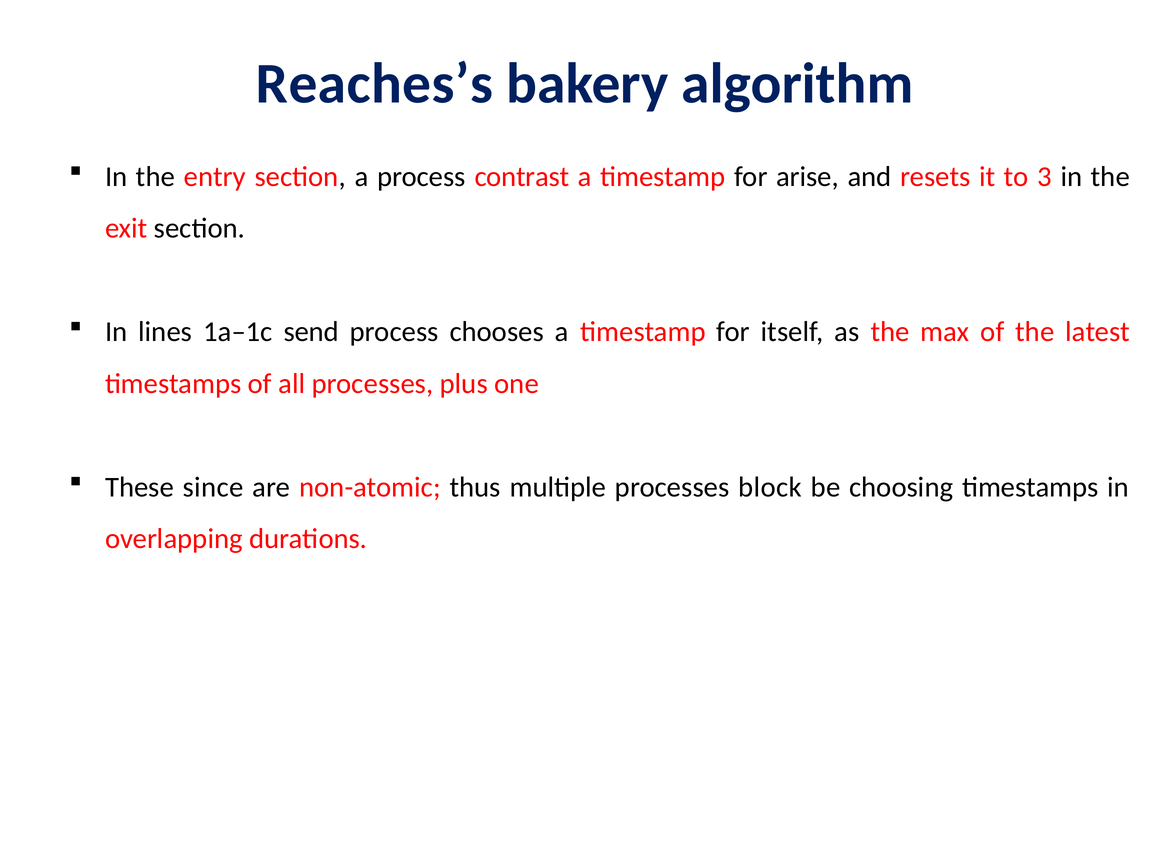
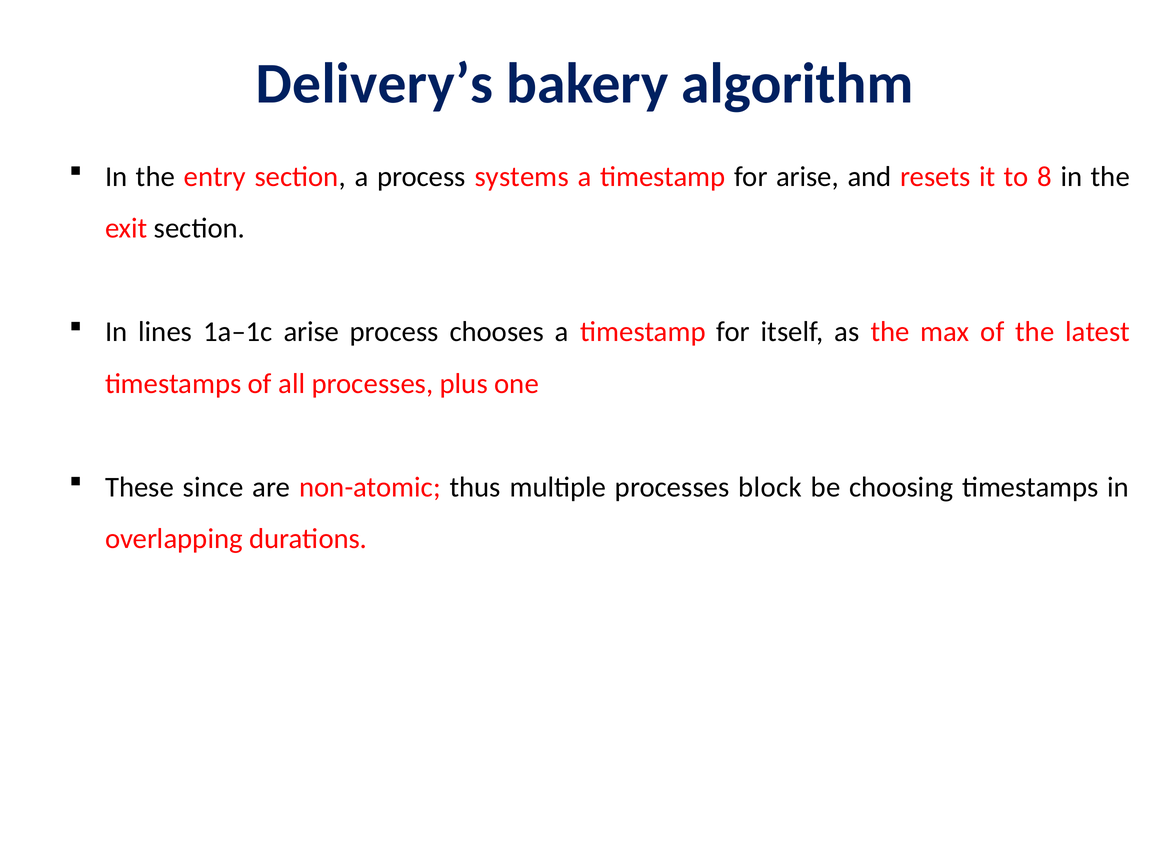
Reaches’s: Reaches’s -> Delivery’s (374, 84)
contrast: contrast -> systems (522, 177)
3: 3 -> 8 (1044, 177)
1a–1c send: send -> arise (311, 332)
